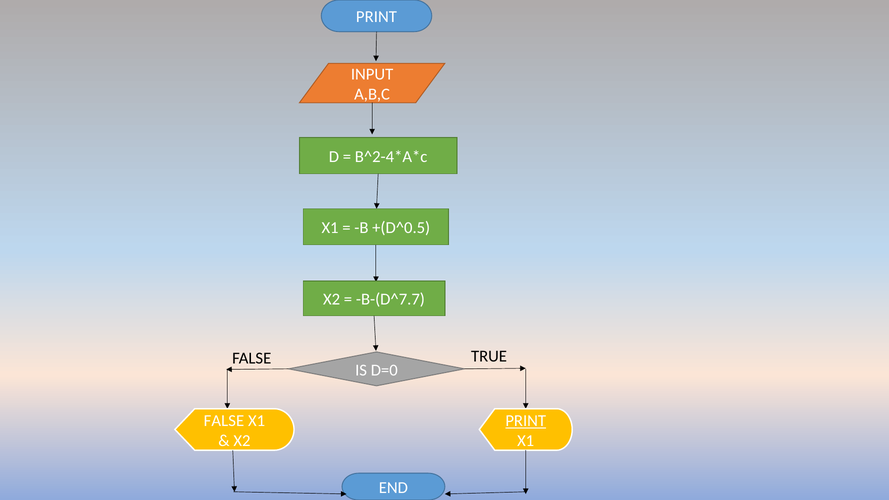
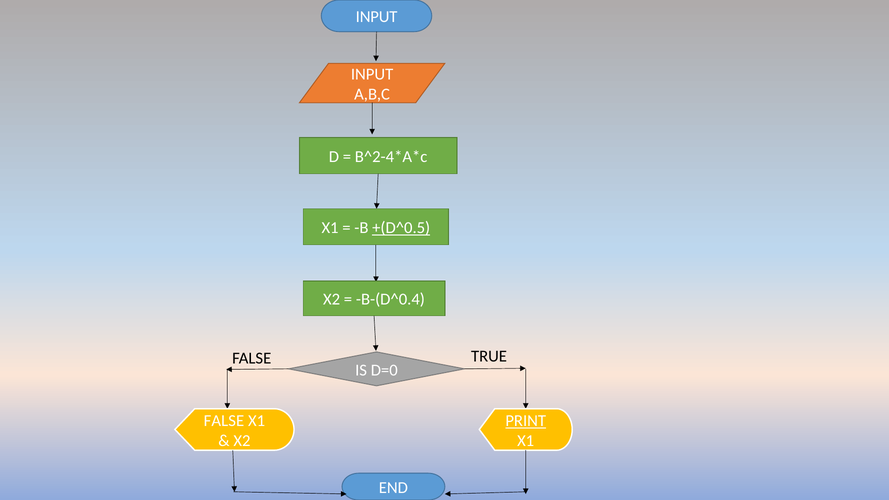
PRINT: PRINT -> INPUT (377, 17)
+(D^0.5 underline: none -> present (401, 228)
B-(D^7.7: B-(D^7.7 -> B-(D^0.4 (390, 300)
